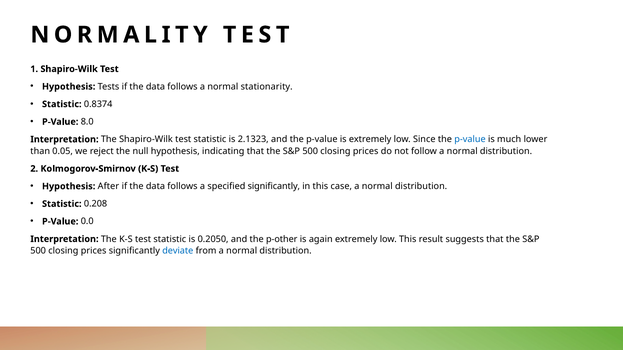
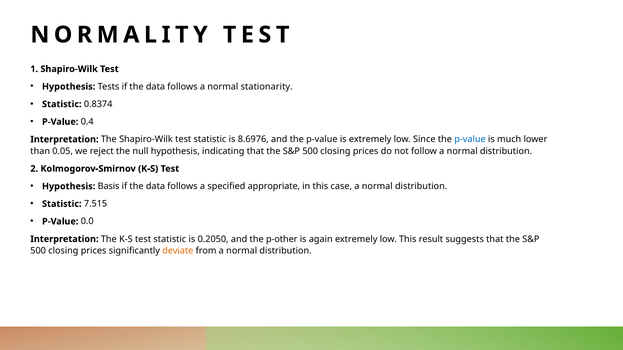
8.0: 8.0 -> 0.4 (87, 122)
2.1323: 2.1323 -> 8.6976 (253, 140)
After: After -> Basis (109, 186)
specified significantly: significantly -> appropriate (274, 186)
0.208: 0.208 -> 7.515 (96, 204)
deviate colour: blue -> orange (178, 251)
